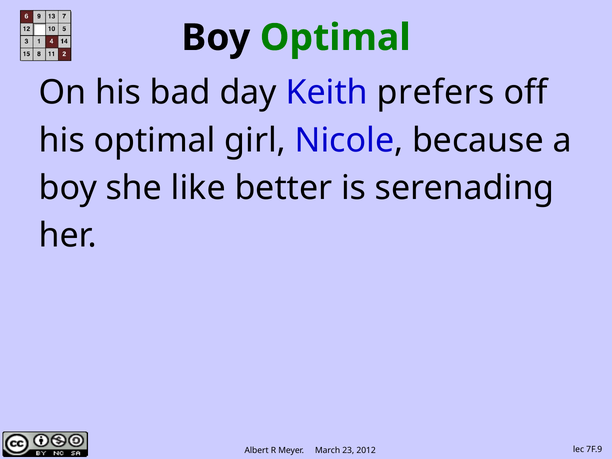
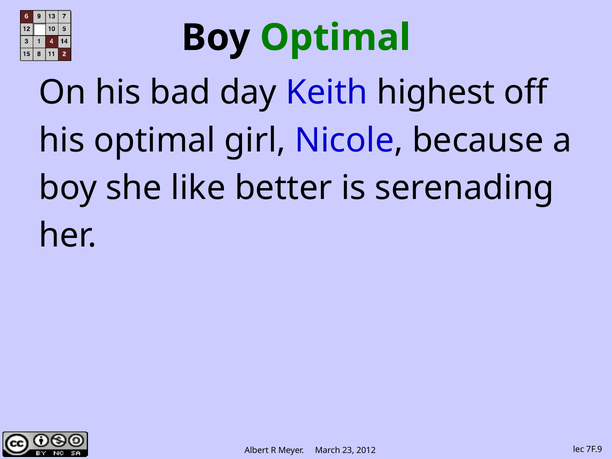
prefers: prefers -> highest (436, 93)
